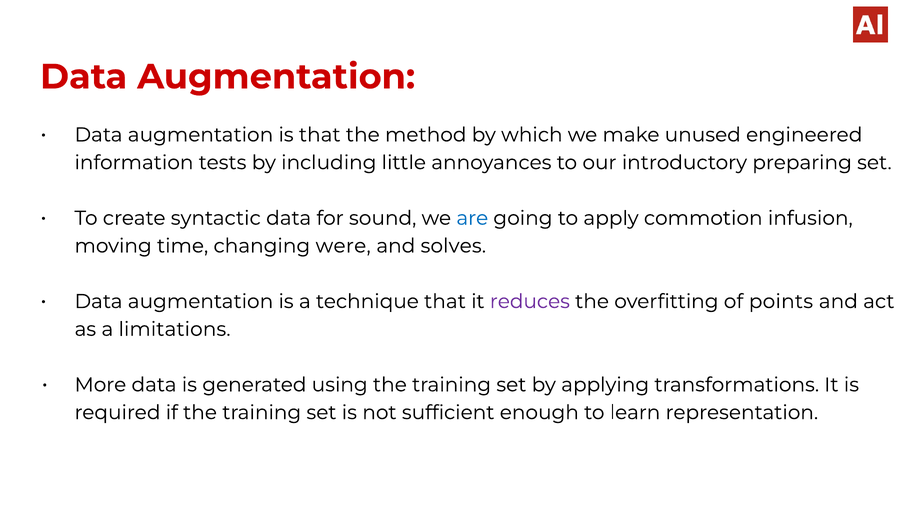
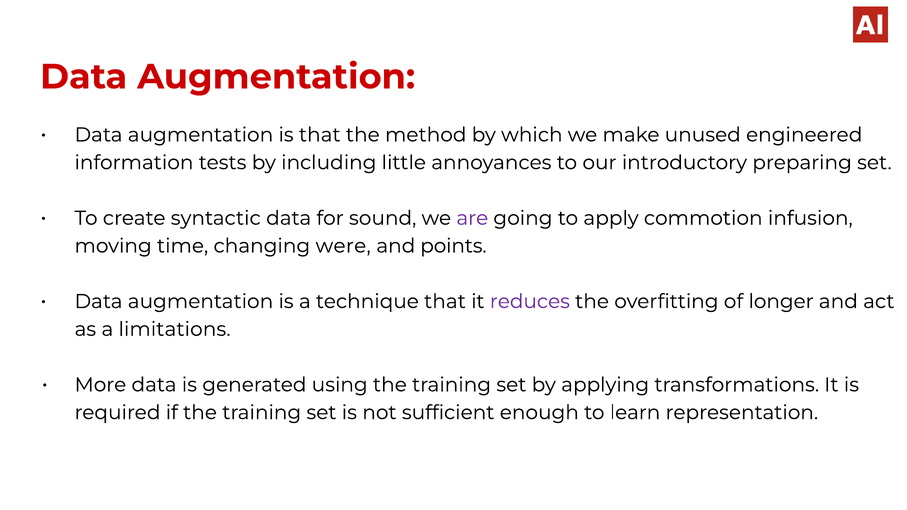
are colour: blue -> purple (472, 218)
solves: solves -> points (453, 246)
points: points -> longer (781, 302)
